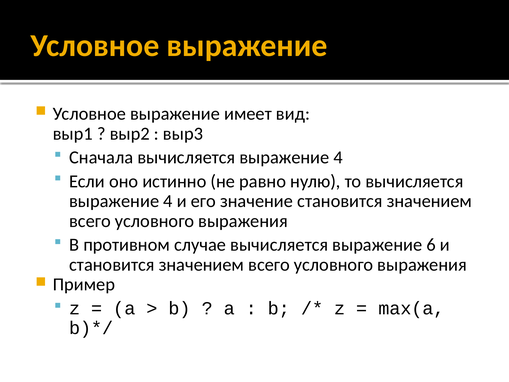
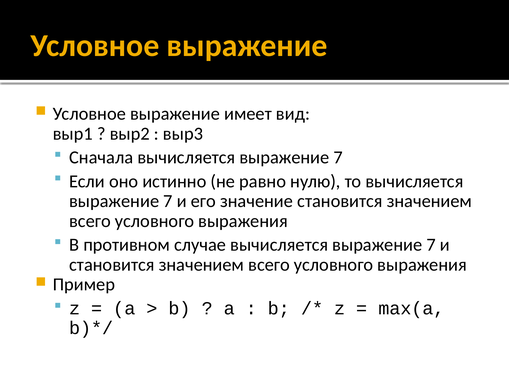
Сначала вычисляется выражение 4: 4 -> 7 (338, 157)
4: 4 -> 7 (168, 201)
случае вычисляется выражение 6: 6 -> 7 (431, 245)
